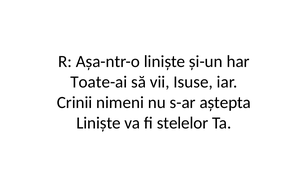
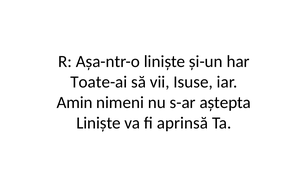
Crinii: Crinii -> Amin (75, 103)
stelelor: stelelor -> aprinsă (182, 123)
